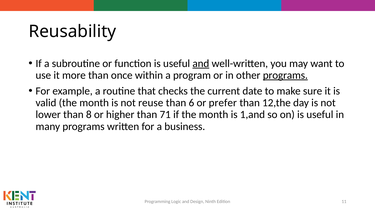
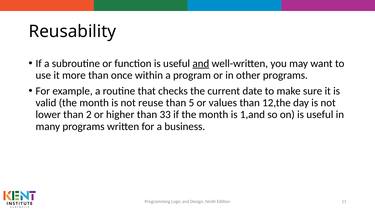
programs underline: present -> none (285, 75)
6: 6 -> 5 (191, 103)
prefer: prefer -> values (223, 103)
8: 8 -> 2 (89, 115)
71: 71 -> 33 (165, 115)
